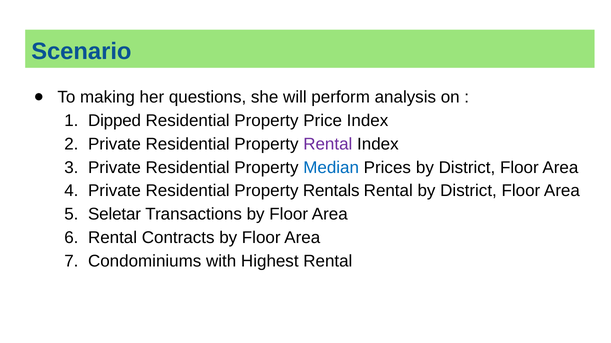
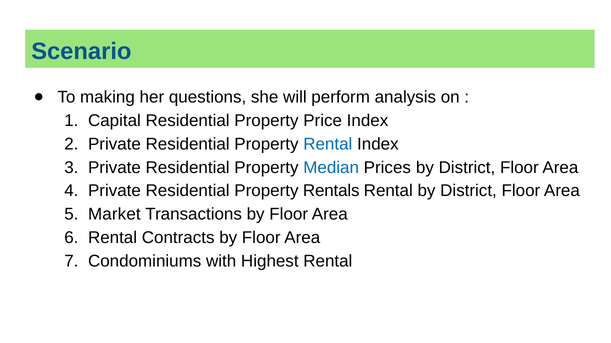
Dipped: Dipped -> Capital (114, 121)
Rental colour: purple -> blue (328, 144)
Seletar: Seletar -> Market (114, 215)
